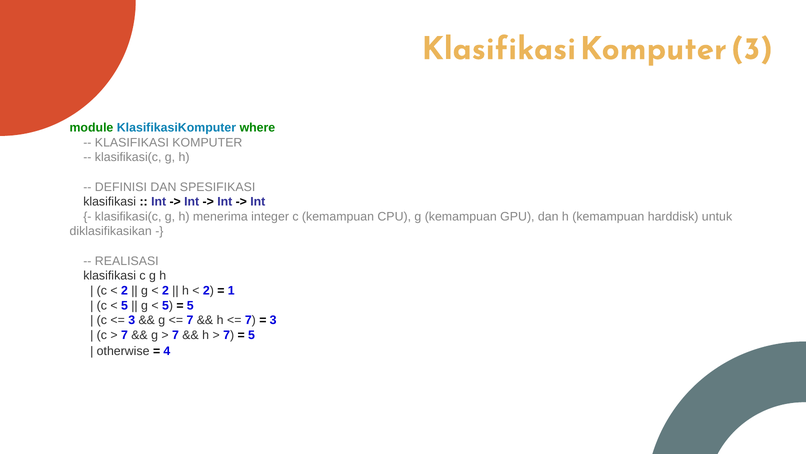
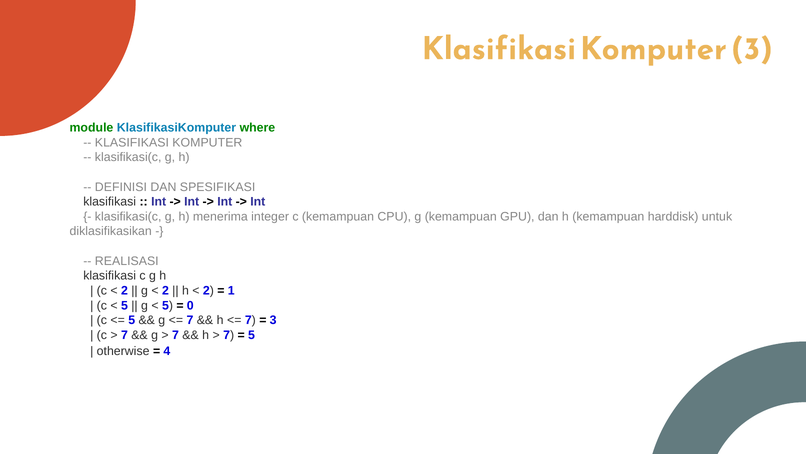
5: 5 -> 0 (190, 305)
3: 3 -> 5 (132, 320)
